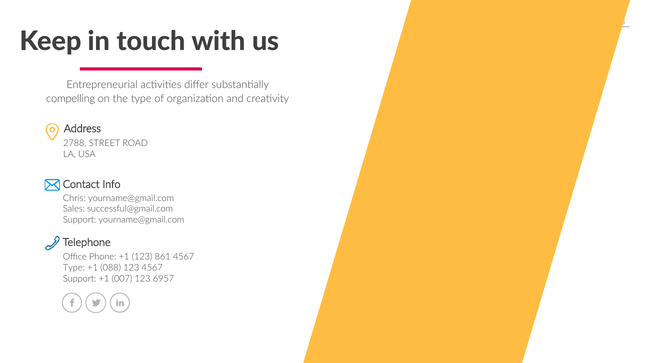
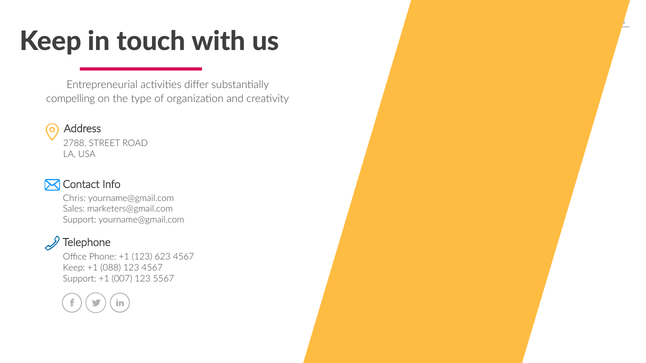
successful@gmail.com: successful@gmail.com -> marketers@gmail.com (130, 209)
861: 861 -> 623 (163, 257)
Type: Type -> Keep (74, 268)
6957: 6957 -> 5567 (164, 279)
